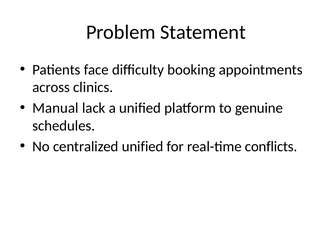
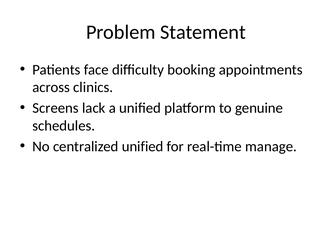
Manual: Manual -> Screens (56, 108)
conflicts: conflicts -> manage (271, 146)
